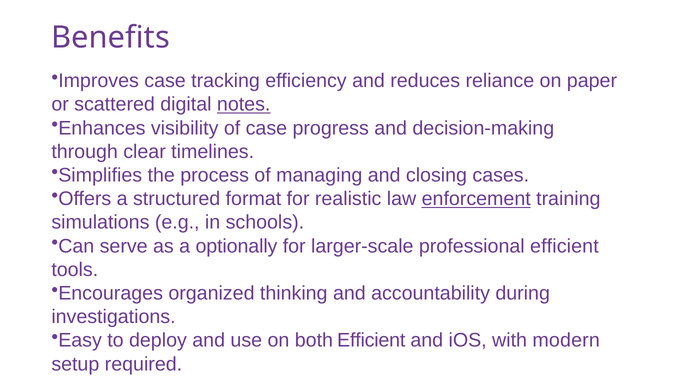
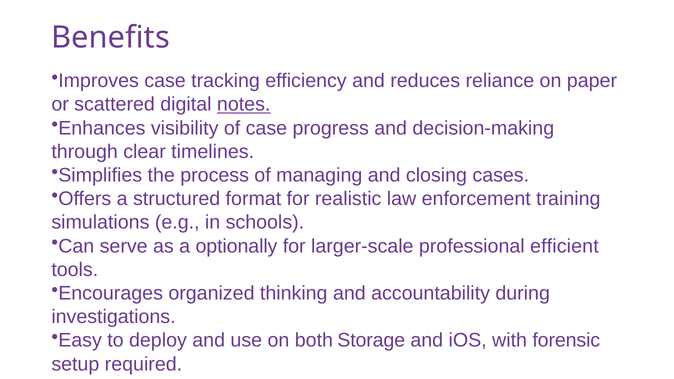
enforcement underline: present -> none (476, 199)
both Efficient: Efficient -> Storage (371, 341)
modern: modern -> forensic (566, 341)
